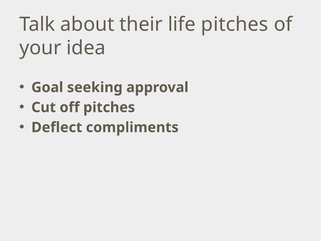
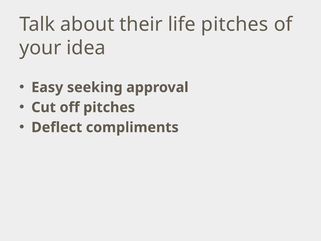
Goal: Goal -> Easy (47, 87)
